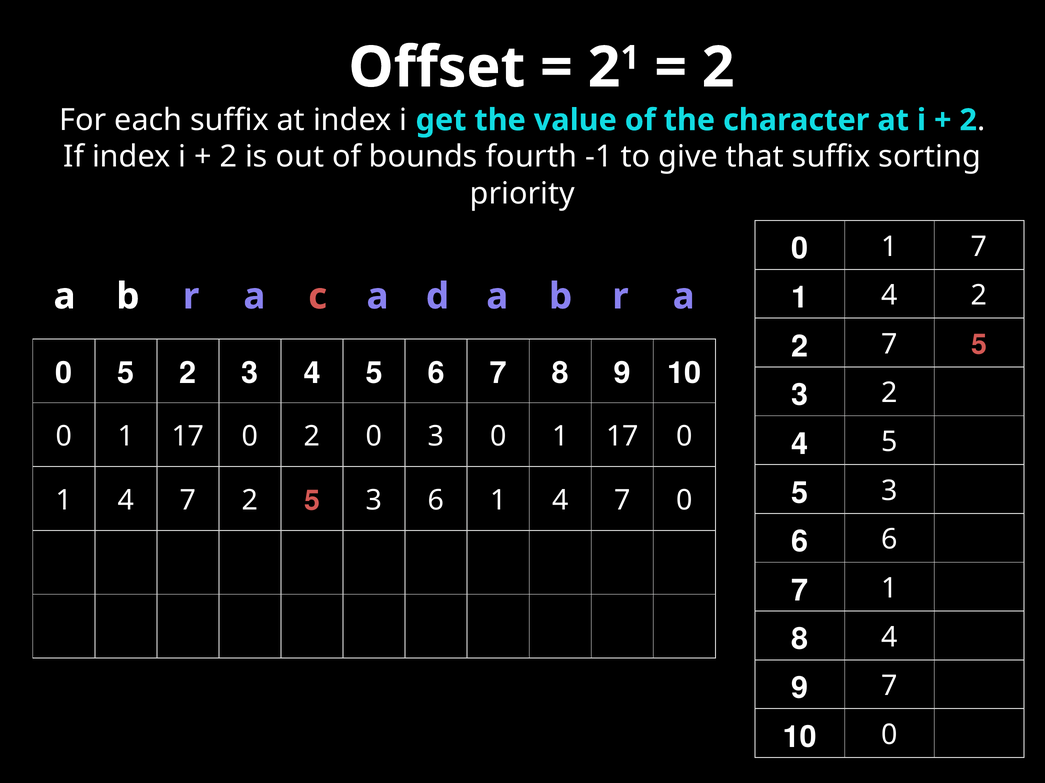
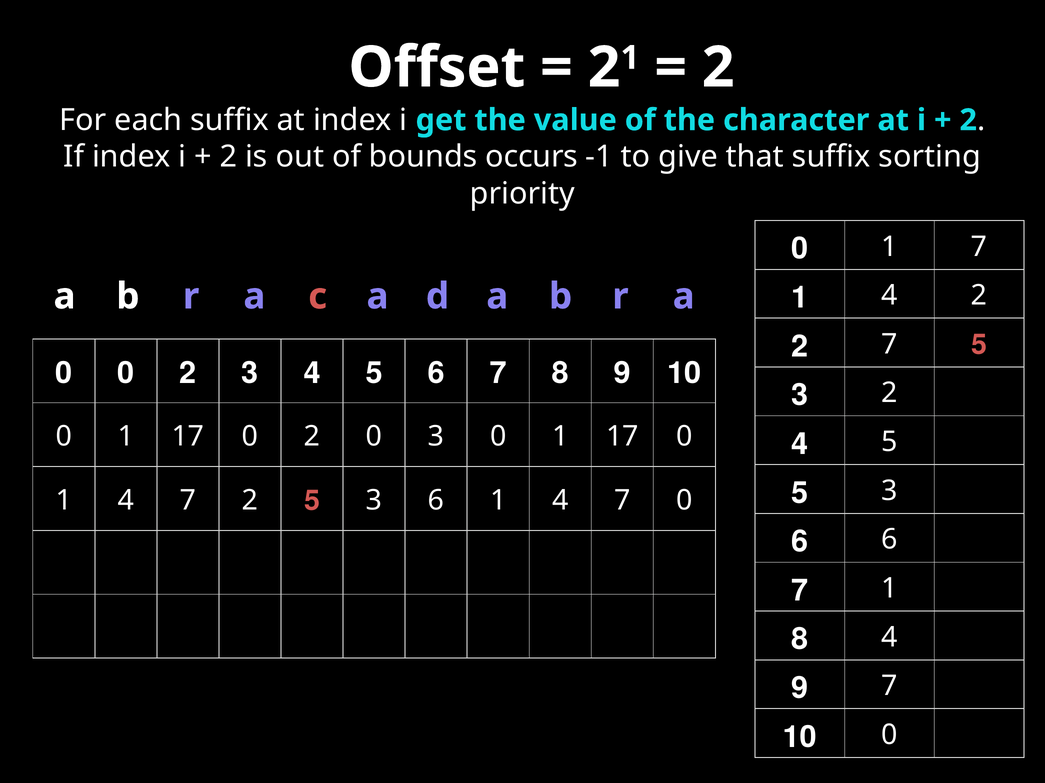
fourth: fourth -> occurs (532, 157)
0 5: 5 -> 0 (126, 374)
